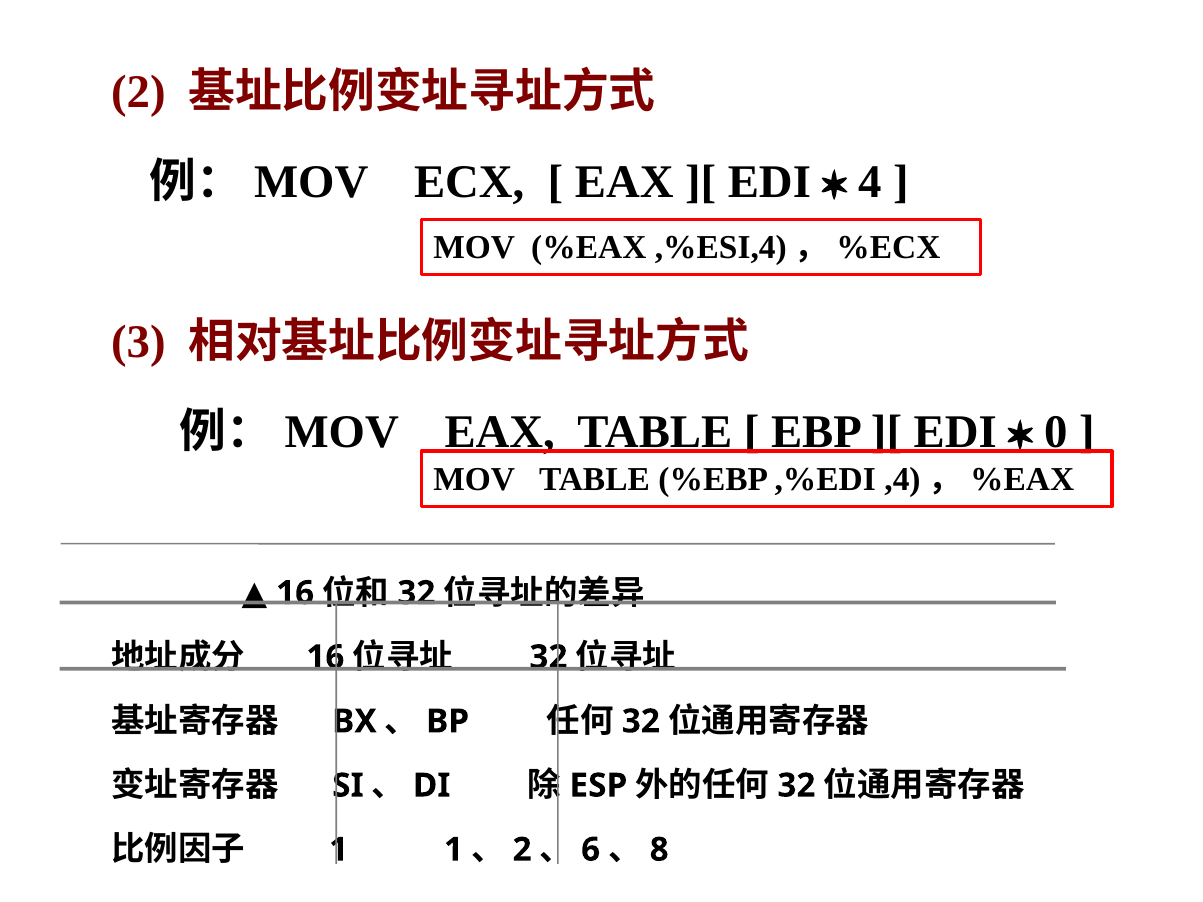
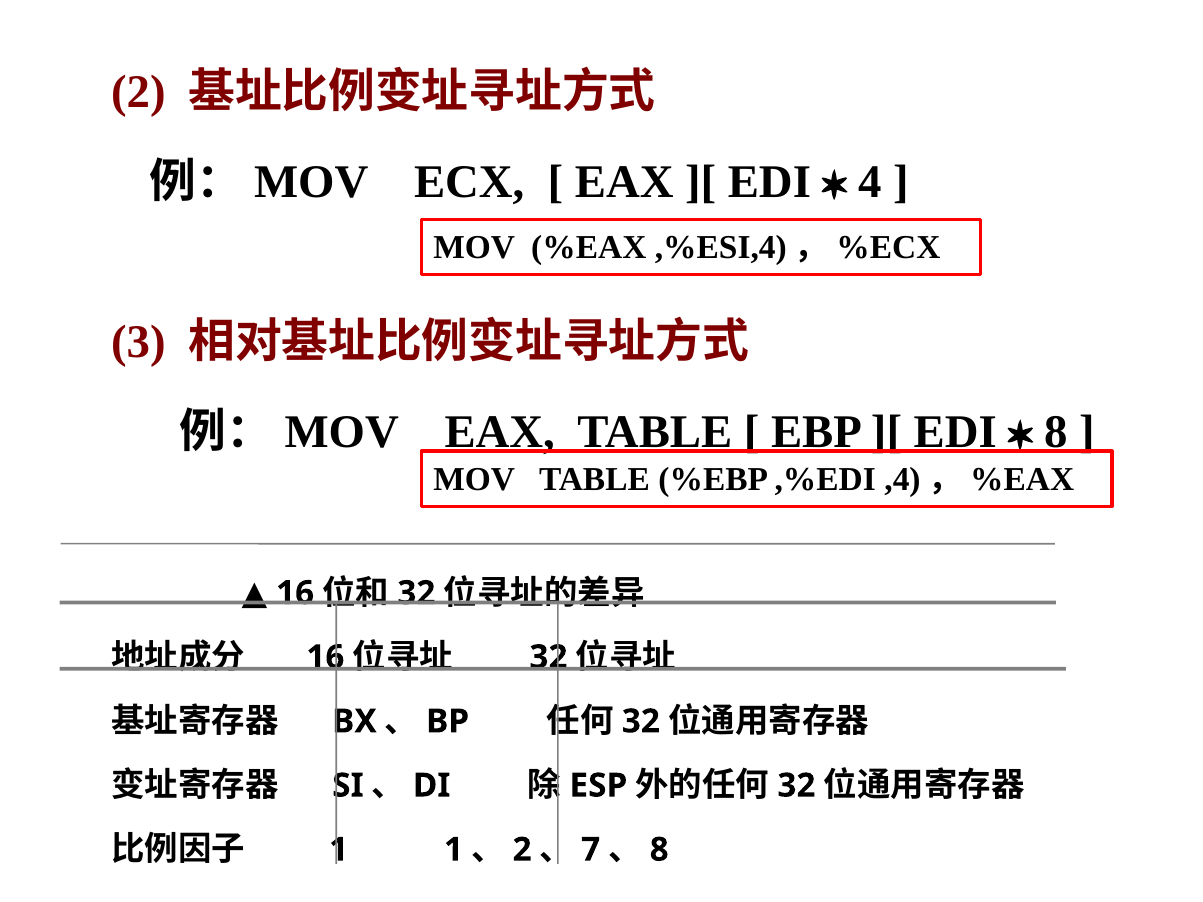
0: 0 -> 8 (1056, 432)
6: 6 -> 7 (591, 850)
